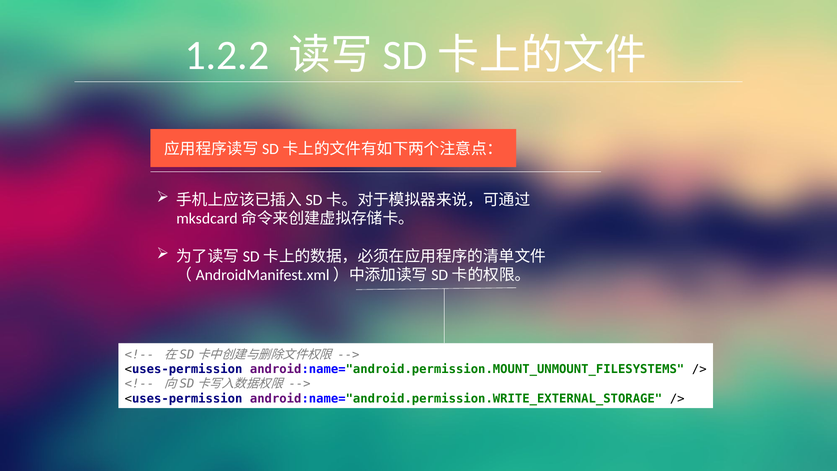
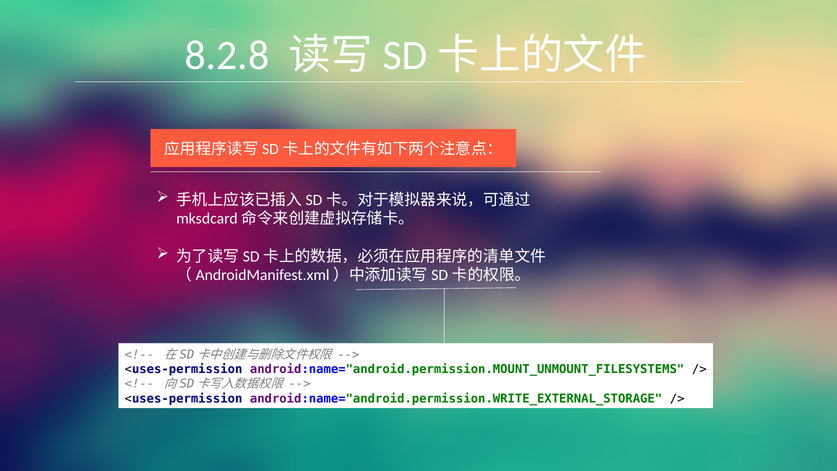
1.2.2: 1.2.2 -> 8.2.8 (227, 56)
